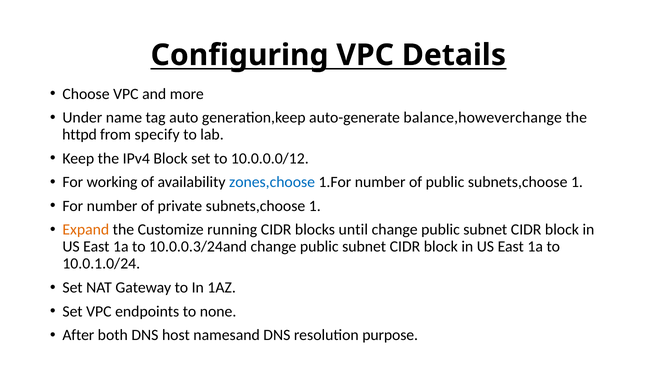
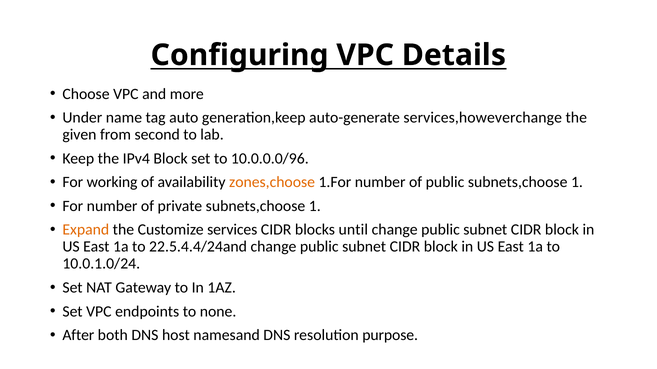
balance,howeverchange: balance,howeverchange -> services,howeverchange (483, 118)
httpd: httpd -> given (79, 135)
specify: specify -> second (157, 135)
10.0.0.0/12: 10.0.0.0/12 -> 10.0.0.0/96 (270, 159)
zones,choose colour: blue -> orange (272, 182)
running: running -> services (232, 230)
10.0.0.3/24and: 10.0.0.3/24and -> 22.5.4.4/24and (198, 247)
